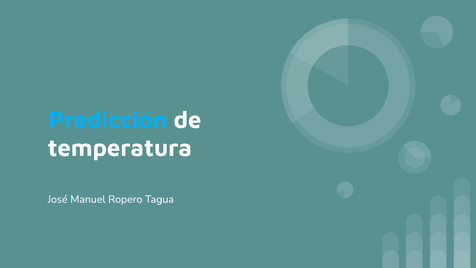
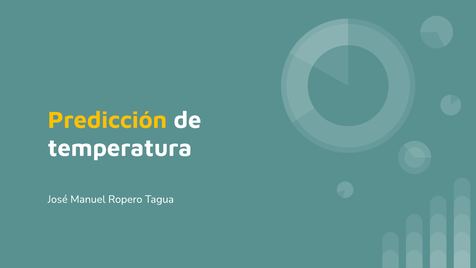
Predicción colour: light blue -> yellow (107, 120)
